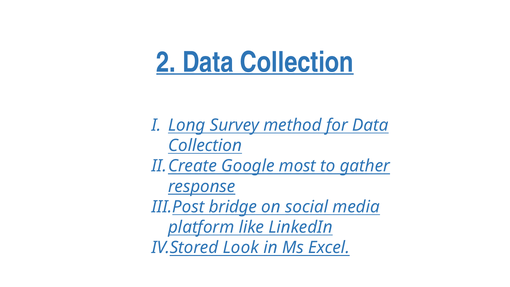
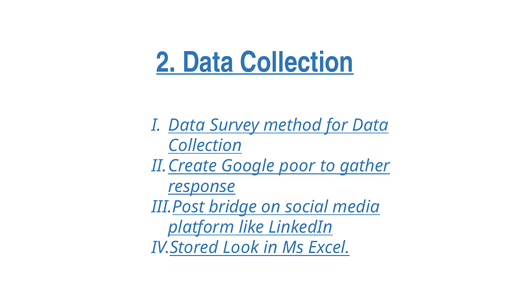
Long: Long -> Data (187, 125)
most: most -> poor (297, 166)
